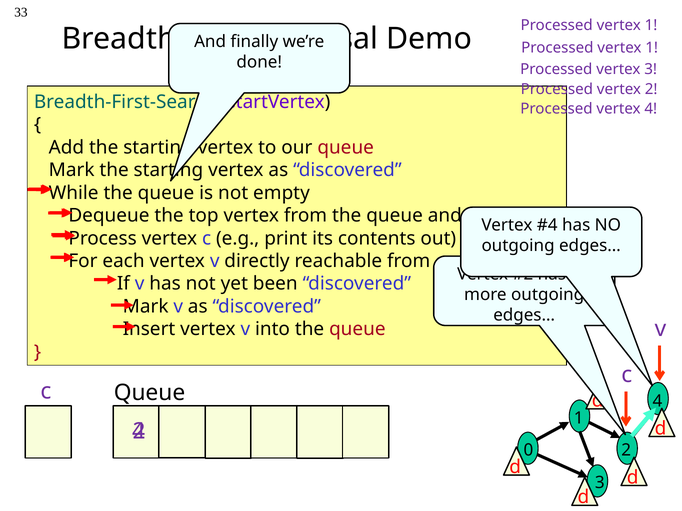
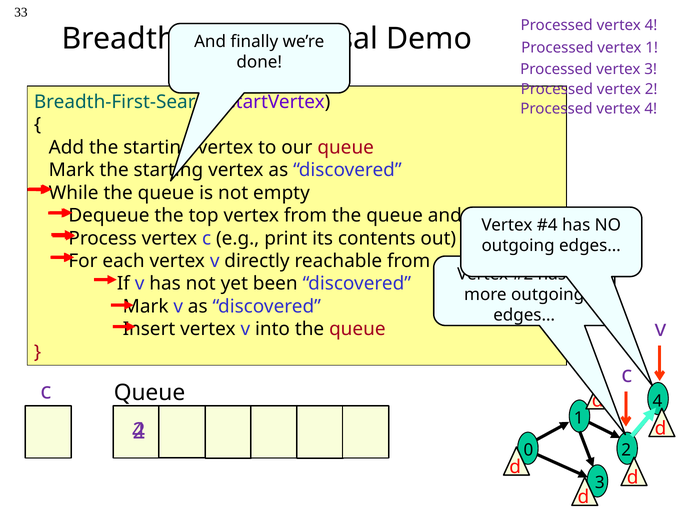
1: 1 -> 4 (651, 26)
